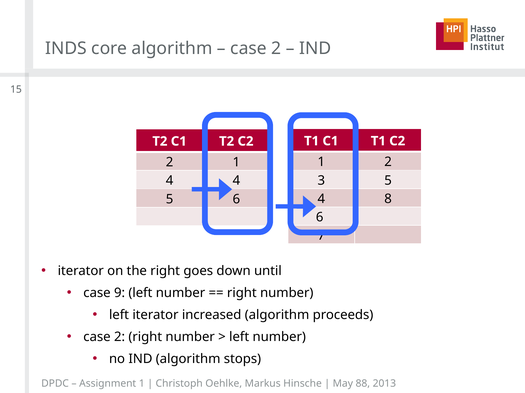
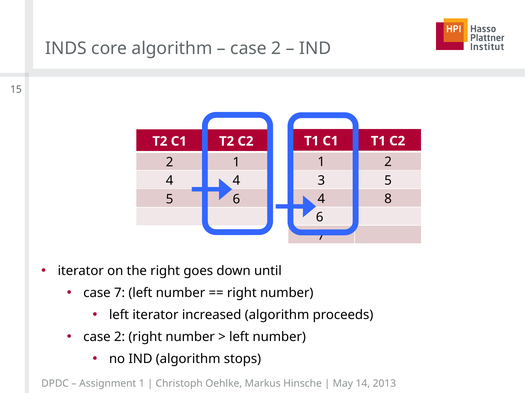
case 9: 9 -> 7 (120, 293)
88: 88 -> 14 (363, 384)
